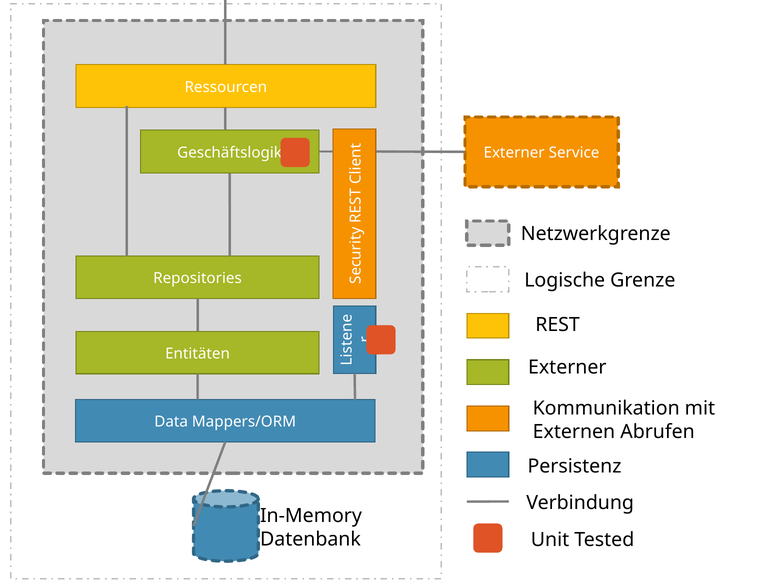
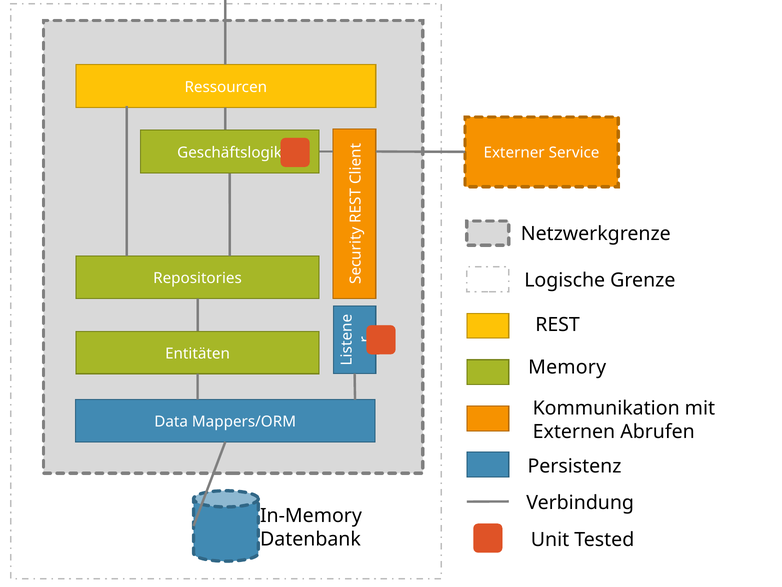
Externer: Externer -> Memory (567, 367)
